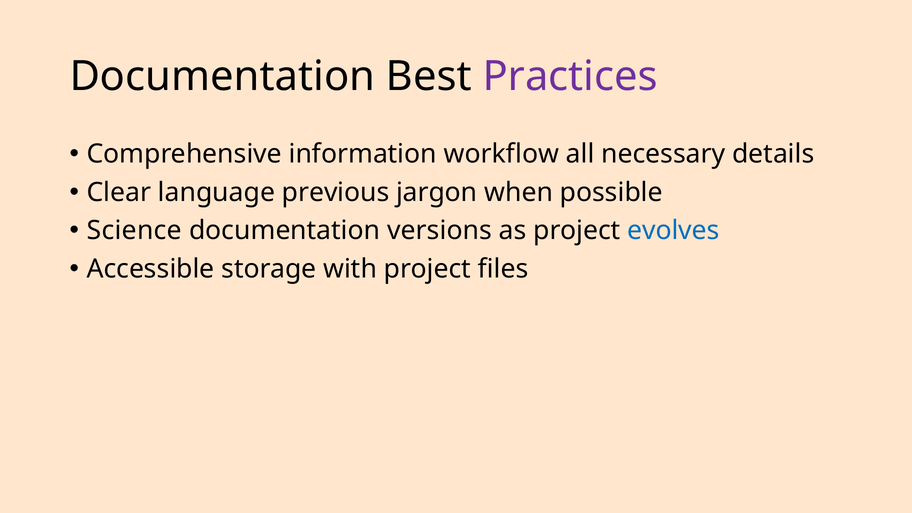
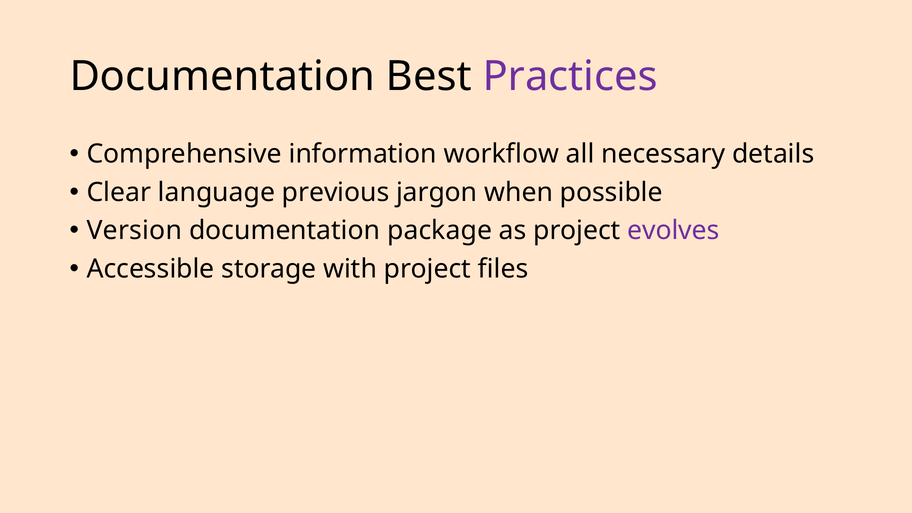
Science: Science -> Version (134, 231)
versions: versions -> package (440, 231)
evolves colour: blue -> purple (673, 231)
